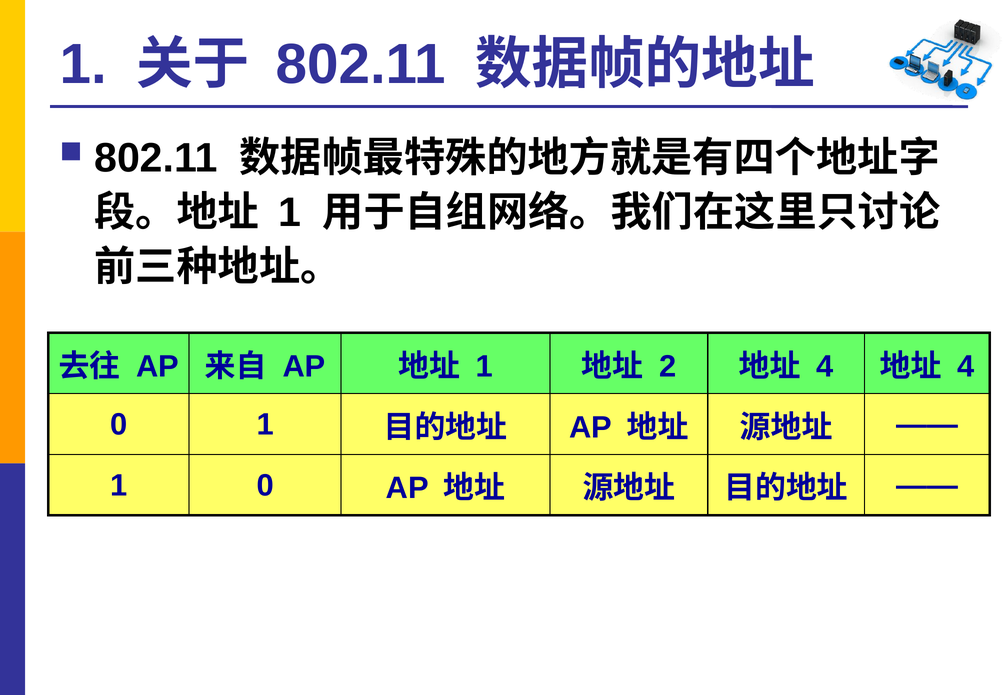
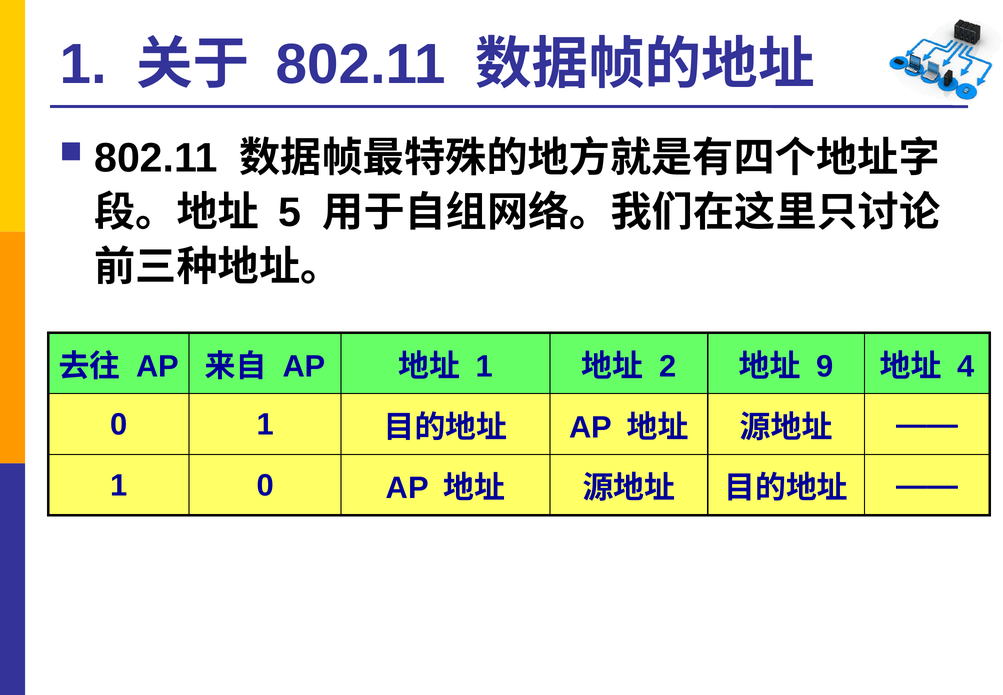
1: 1 -> 5 (290, 212)
4: 4 -> 9 (825, 366)
